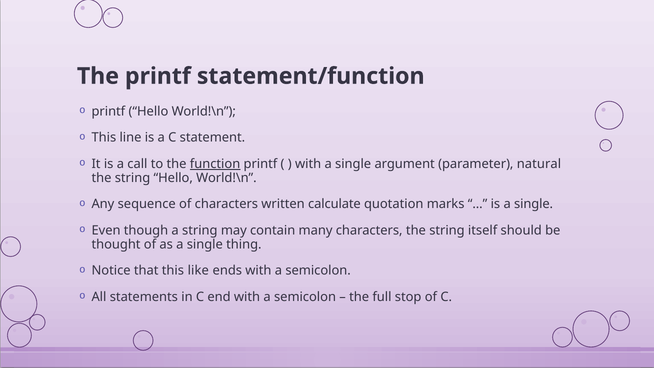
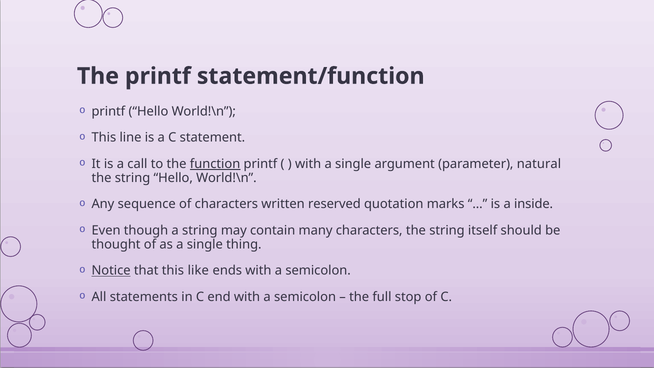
calculate: calculate -> reserved (334, 204)
is a single: single -> inside (534, 204)
Notice underline: none -> present (111, 271)
